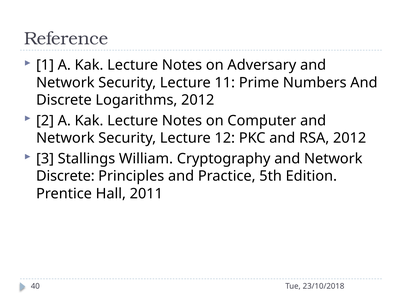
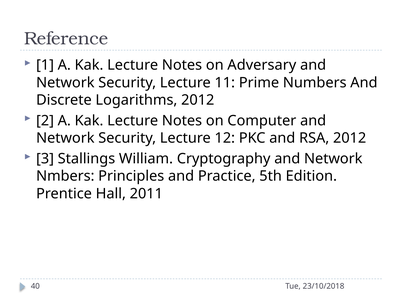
Discrete: Discrete -> Nmbers (65, 176)
